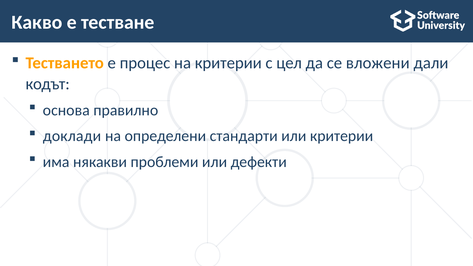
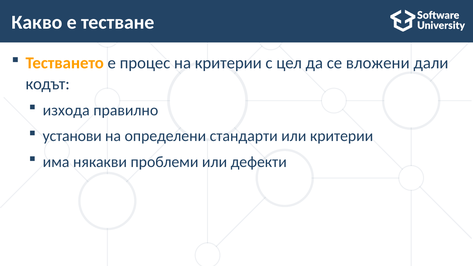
основа: основа -> изхода (66, 110)
доклади: доклади -> установи (72, 136)
